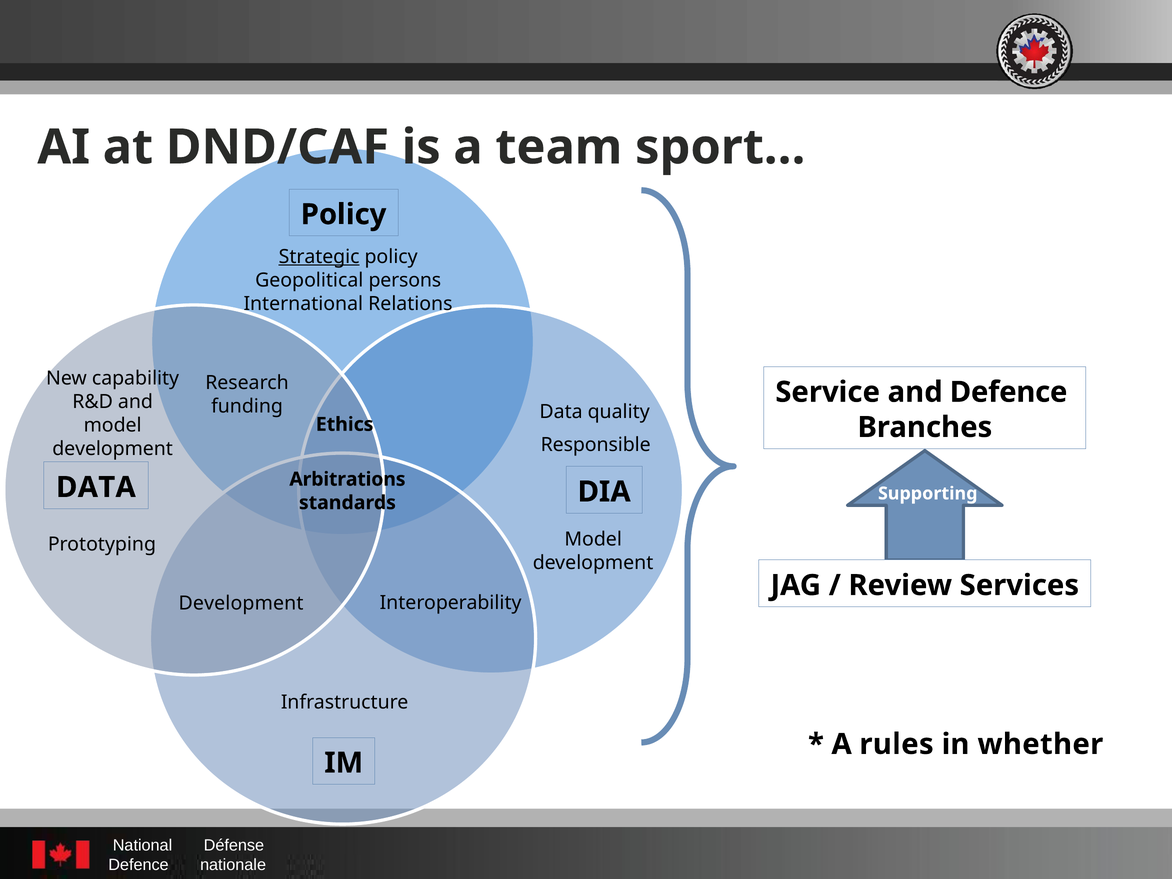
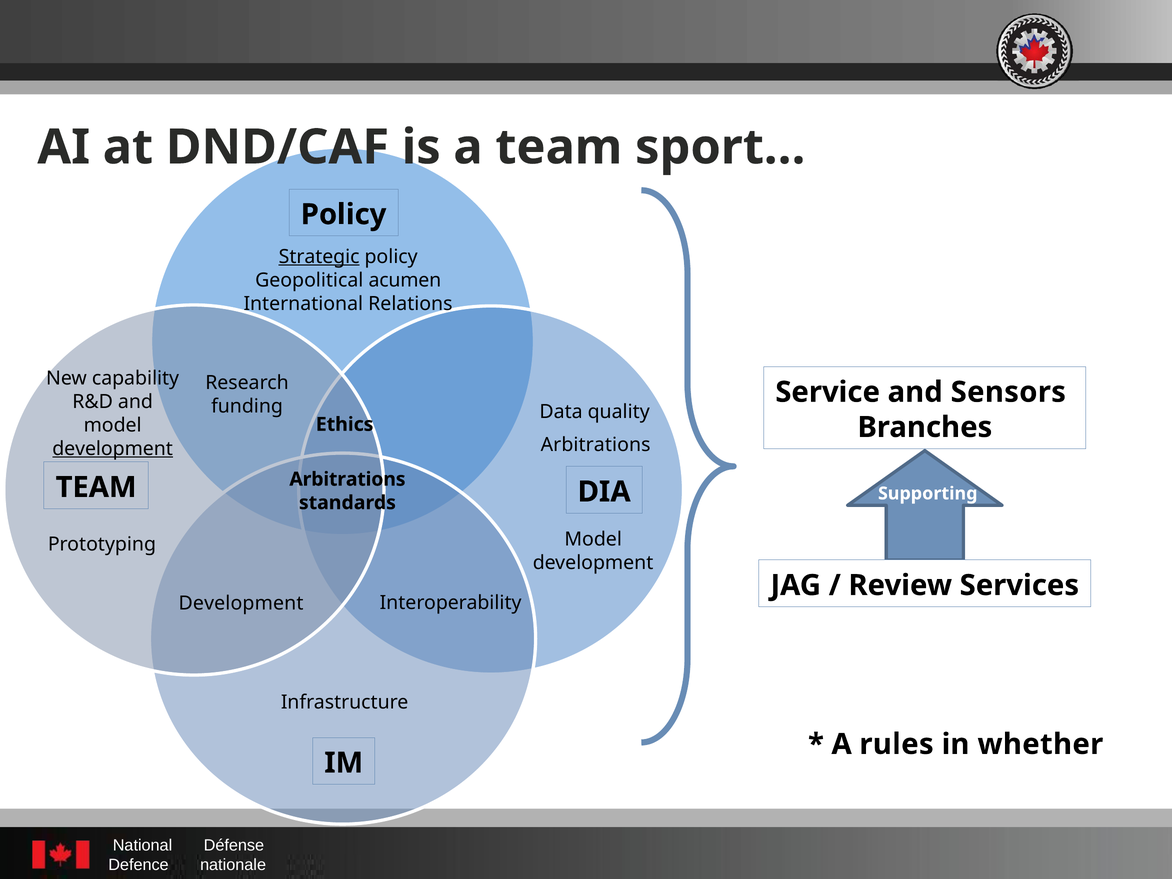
persons: persons -> acumen (405, 280)
and Defence: Defence -> Sensors (1008, 392)
Responsible: Responsible -> Arbitrations (596, 445)
development underline: none -> present (113, 449)
DATA: DATA -> TEAM (96, 487)
